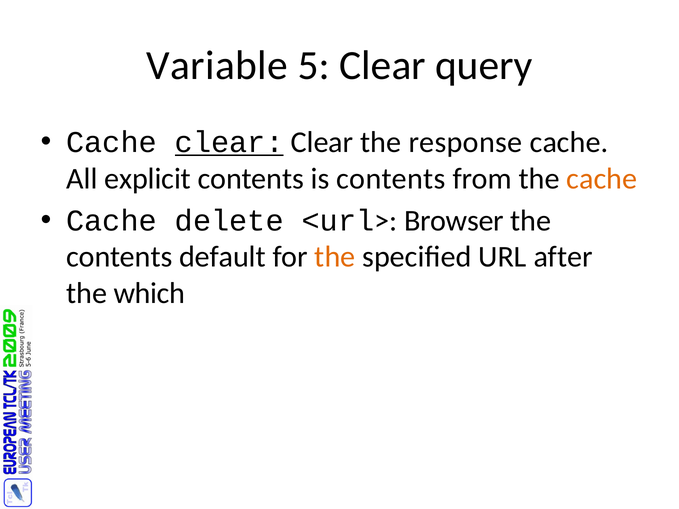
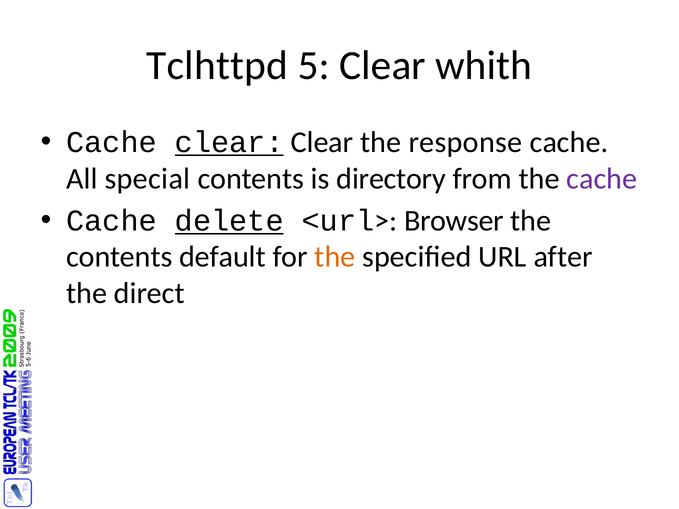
Variable: Variable -> Tclhttpd (217, 66)
query: query -> whith (484, 66)
explicit: explicit -> special (147, 179)
is contents: contents -> directory (391, 179)
cache colour: orange -> purple (602, 179)
delete underline: none -> present (229, 221)
which: which -> direct (149, 293)
